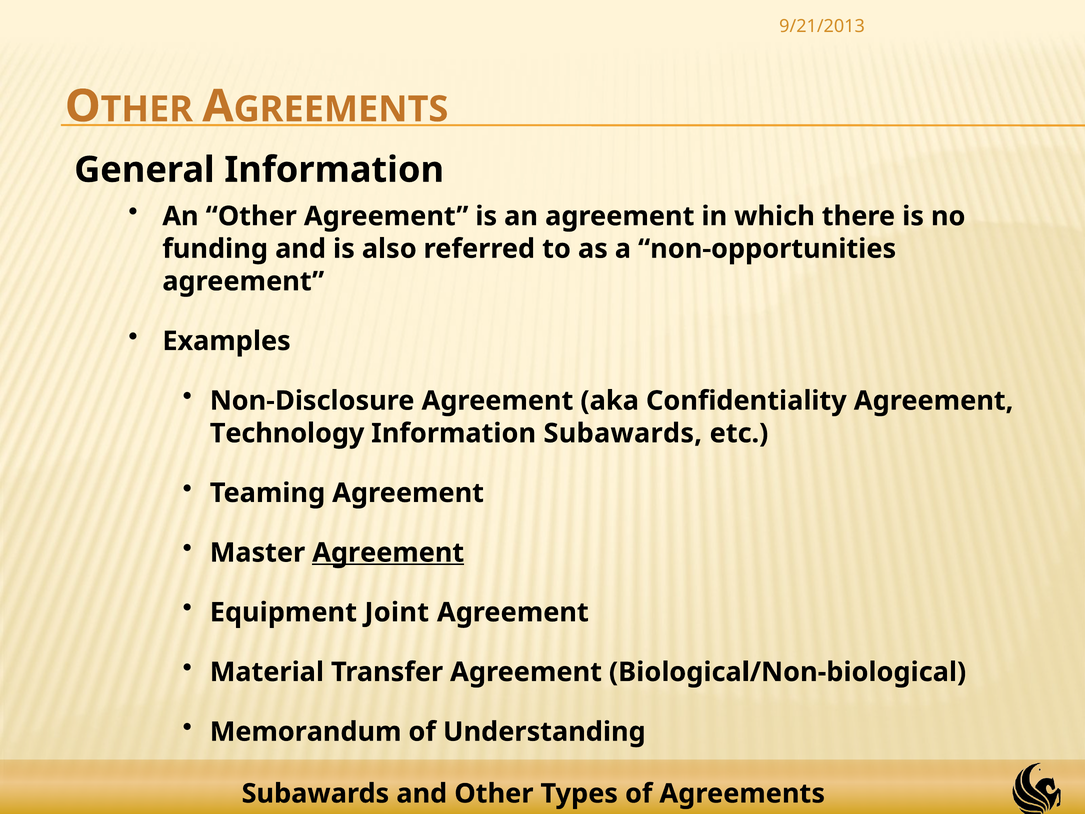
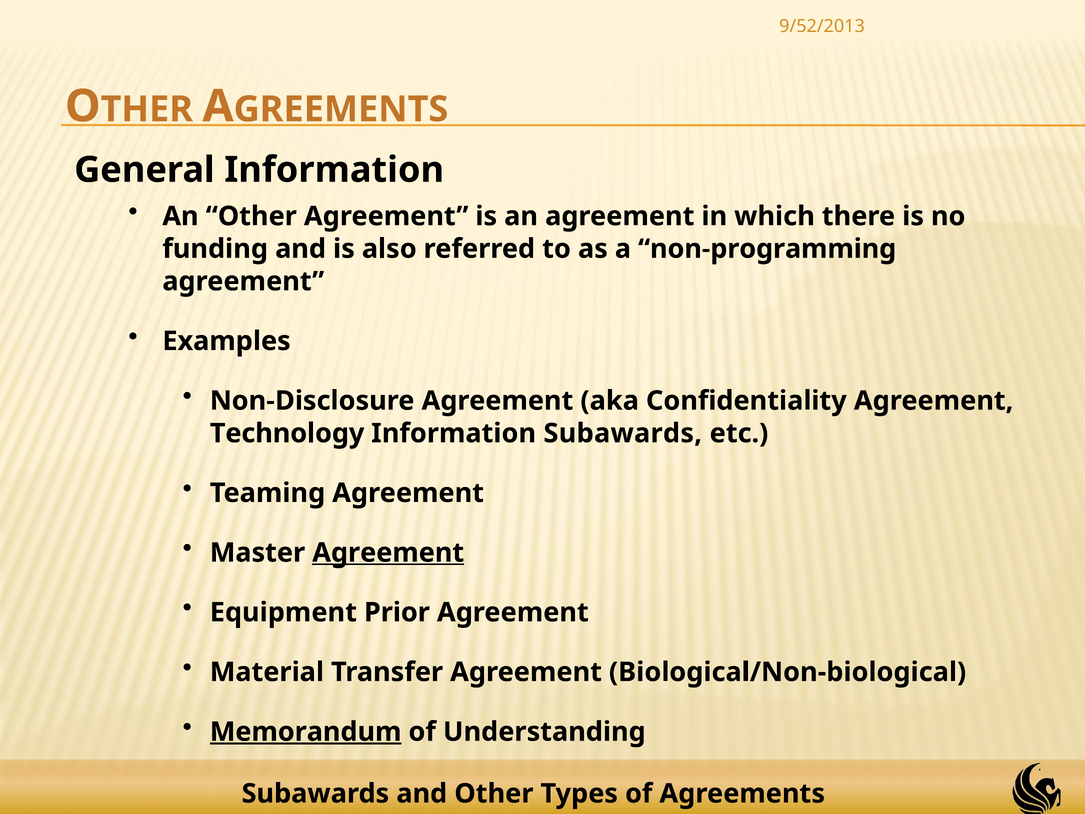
9/21/2013: 9/21/2013 -> 9/52/2013 (822, 27)
non-opportunities: non-opportunities -> non-programming (767, 249)
Joint: Joint -> Prior (397, 612)
Memorandum underline: none -> present (306, 732)
